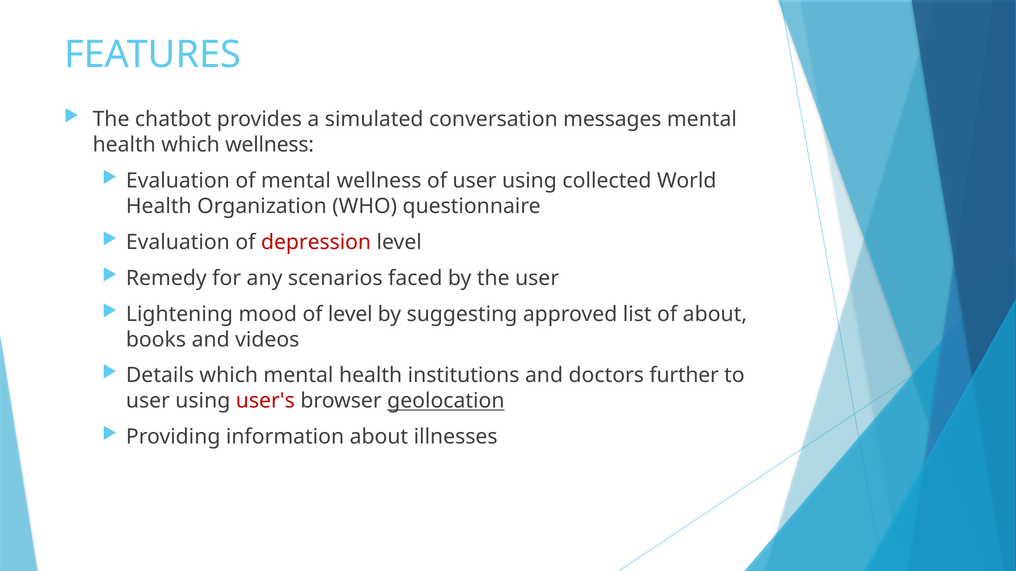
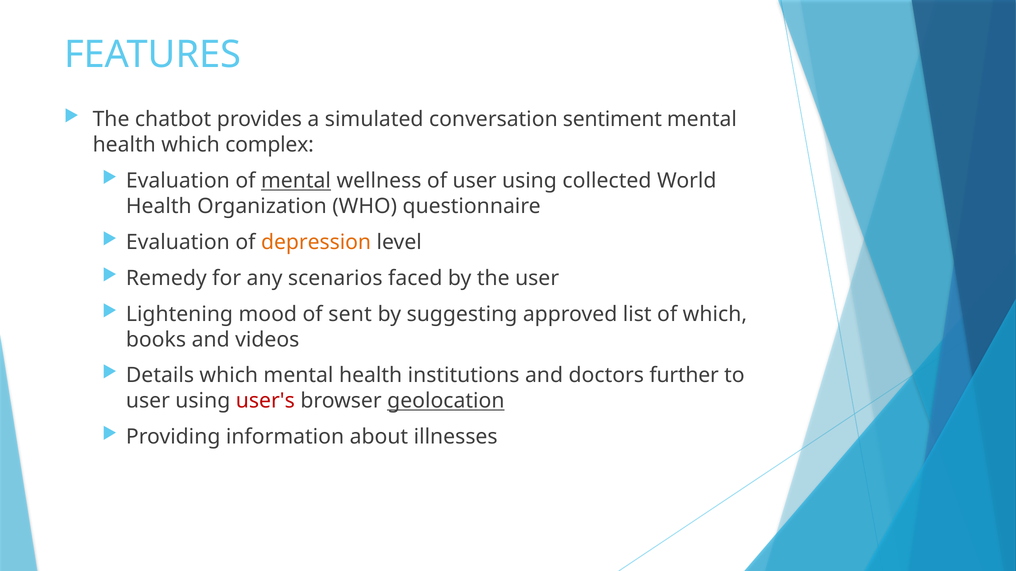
messages: messages -> sentiment (612, 120)
which wellness: wellness -> complex (270, 145)
mental underline: none -> present (296, 181)
depression colour: red -> orange (316, 242)
of level: level -> sent (350, 314)
of about: about -> which (715, 314)
